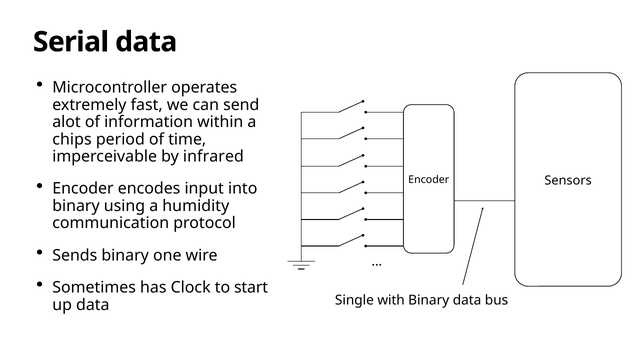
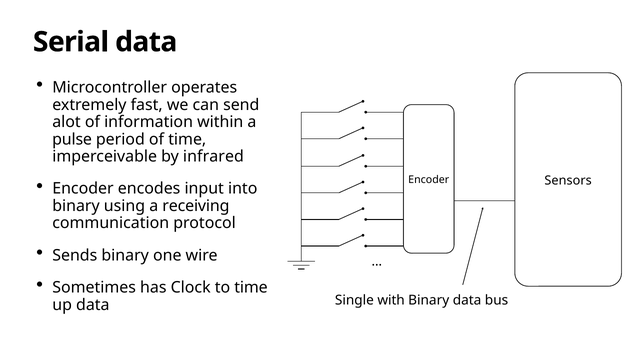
chips: chips -> pulse (72, 139)
humidity: humidity -> receiving (196, 206)
to start: start -> time (251, 287)
